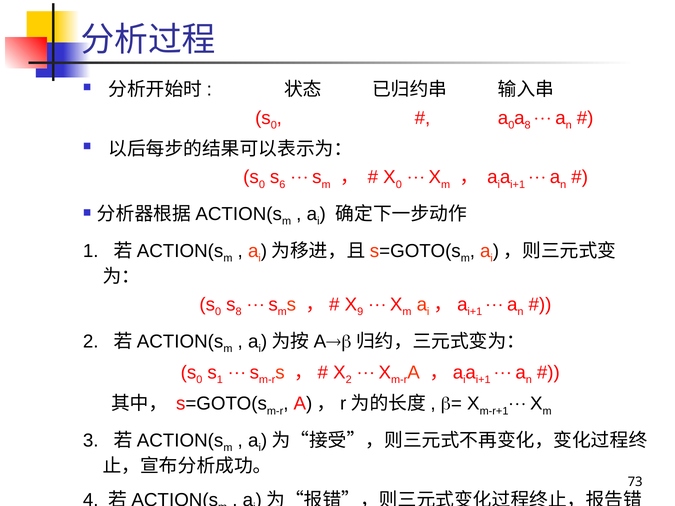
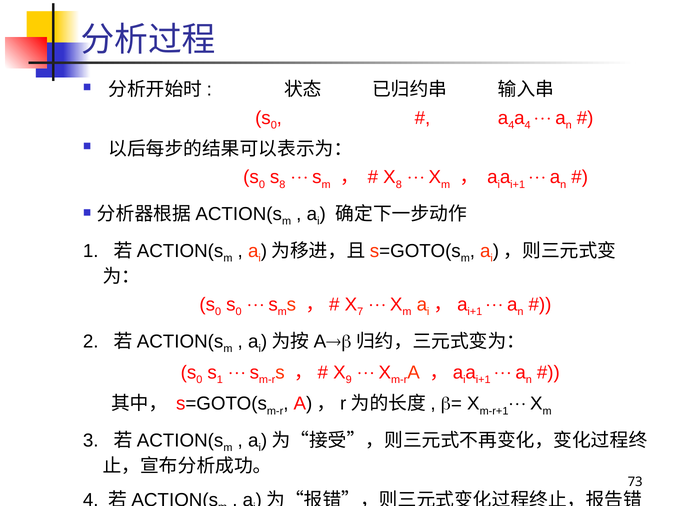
0: 0 -> 4 (511, 125)
8: 8 -> 4 (528, 125)
6: 6 -> 8 (282, 185)
0: 0 -> 8 (399, 185)
8: 8 -> 0 (239, 312)
9: 9 -> 7 (360, 312)
2: 2 -> 9 (349, 380)
